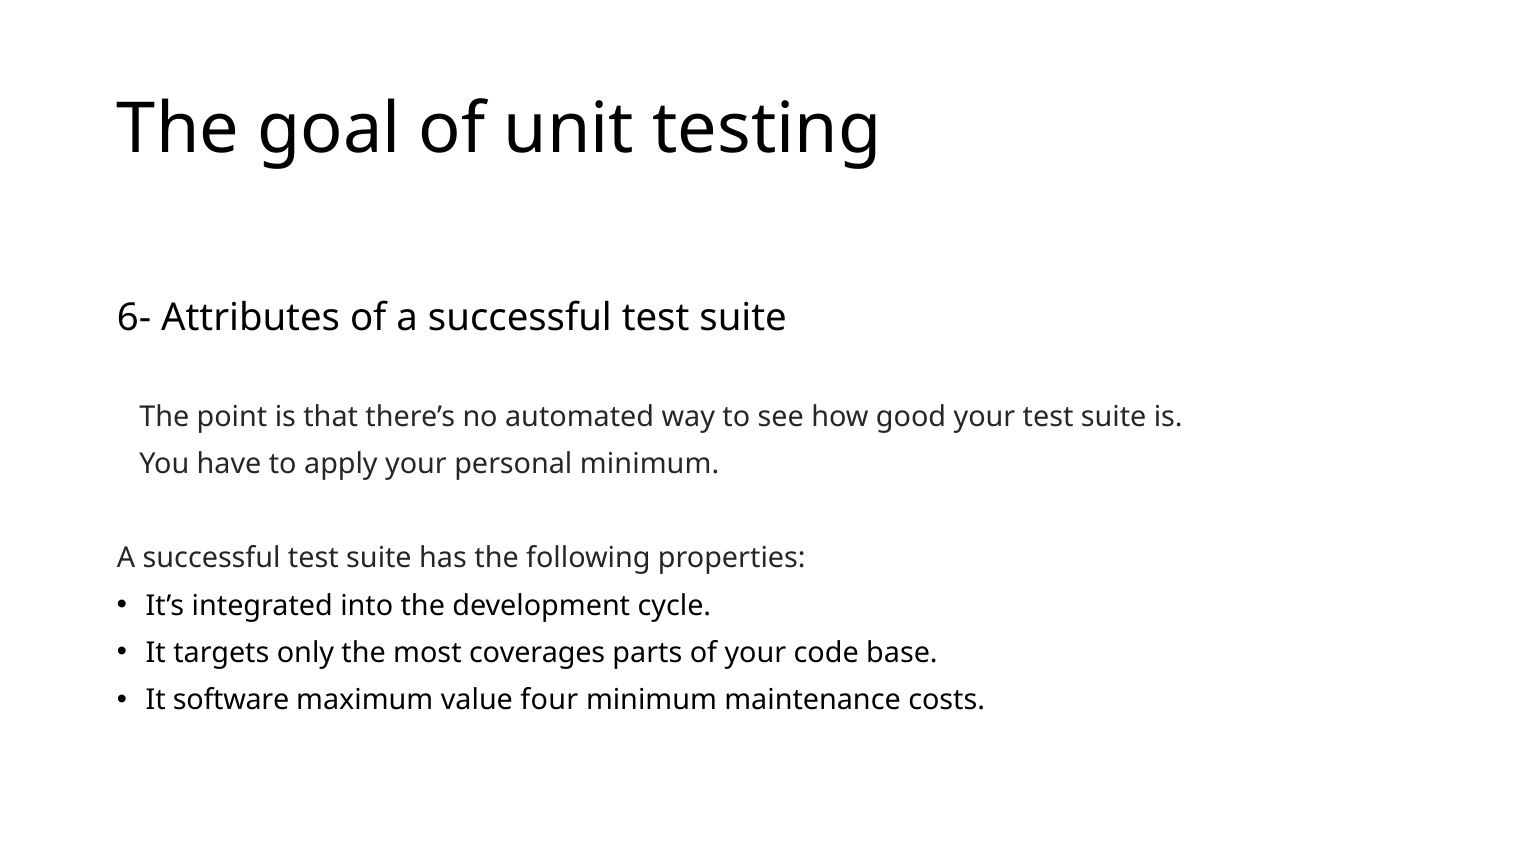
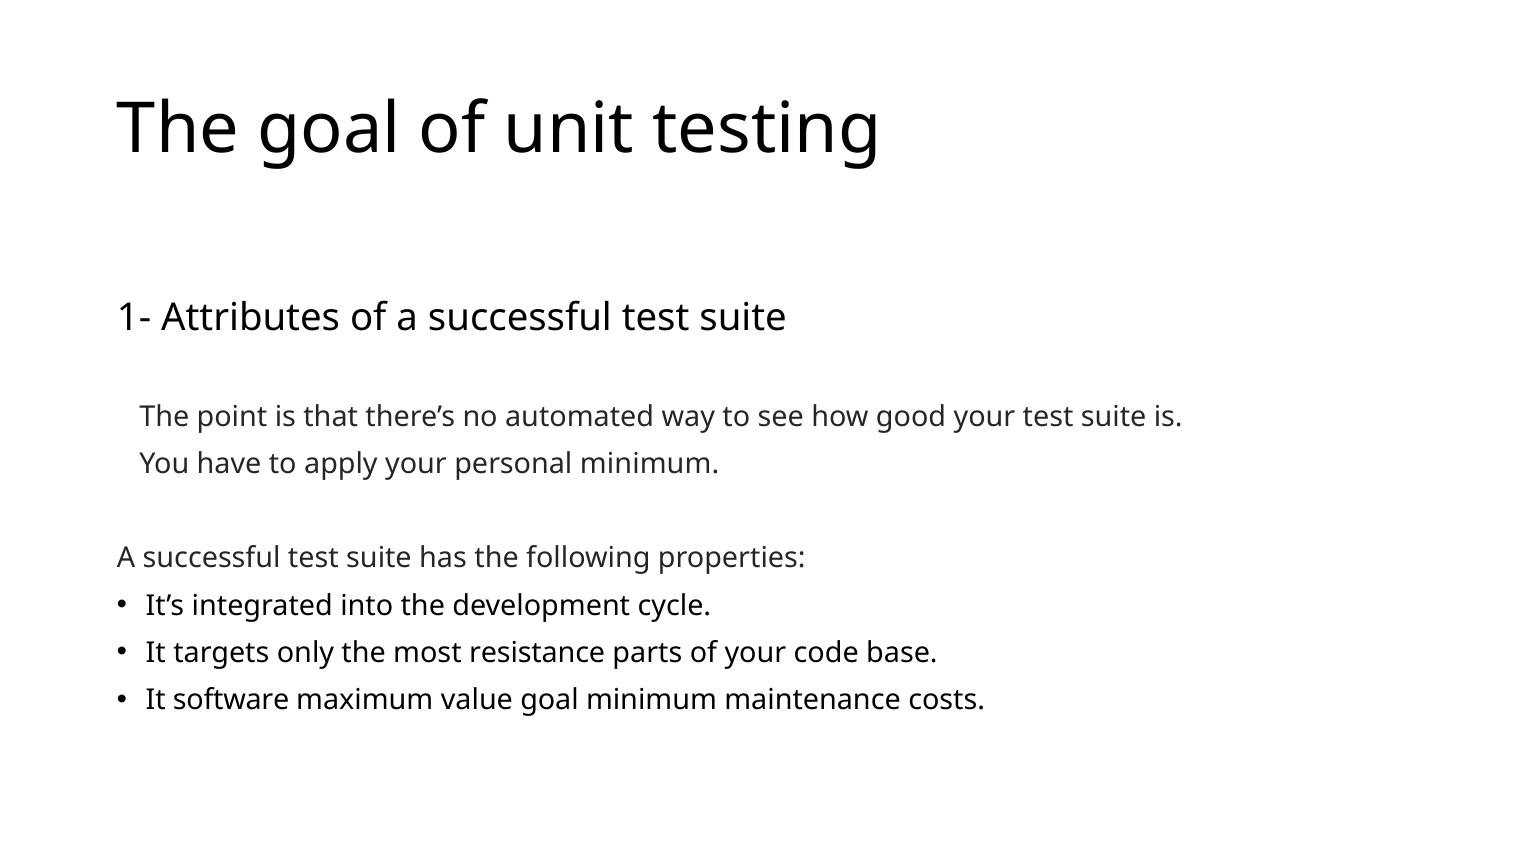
6-: 6- -> 1- (134, 318)
coverages: coverages -> resistance (537, 652)
value four: four -> goal (550, 700)
